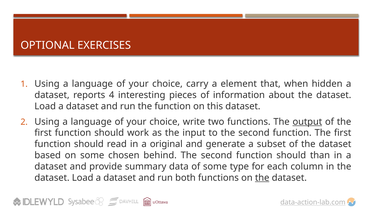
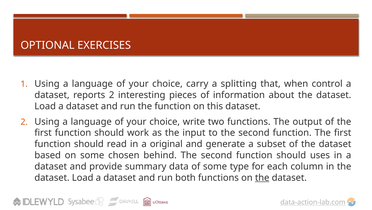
element: element -> splitting (239, 84)
hidden: hidden -> control (327, 84)
reports 4: 4 -> 2 (112, 95)
output underline: present -> none (307, 121)
than: than -> uses (320, 155)
